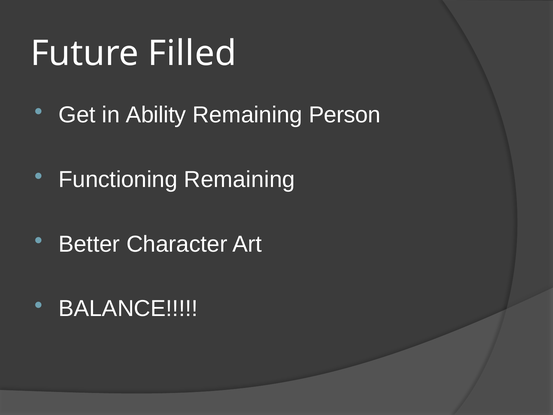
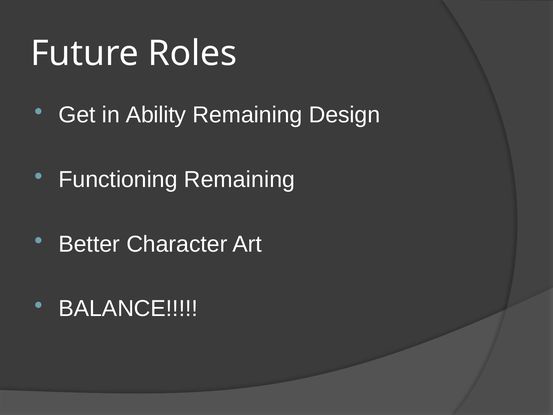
Filled: Filled -> Roles (192, 54)
Person: Person -> Design (344, 115)
